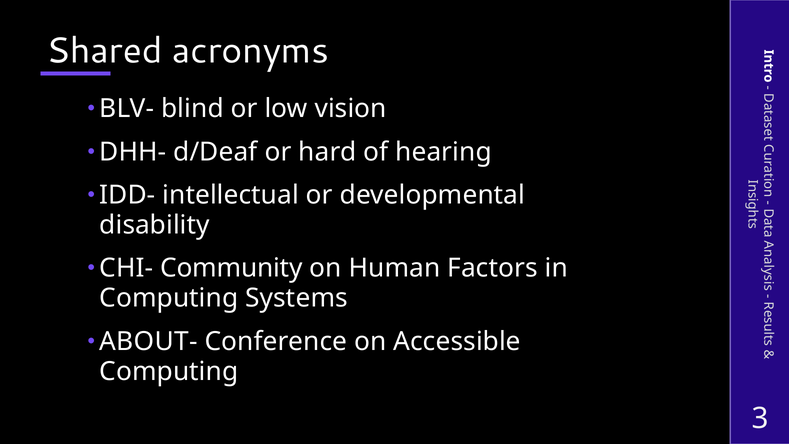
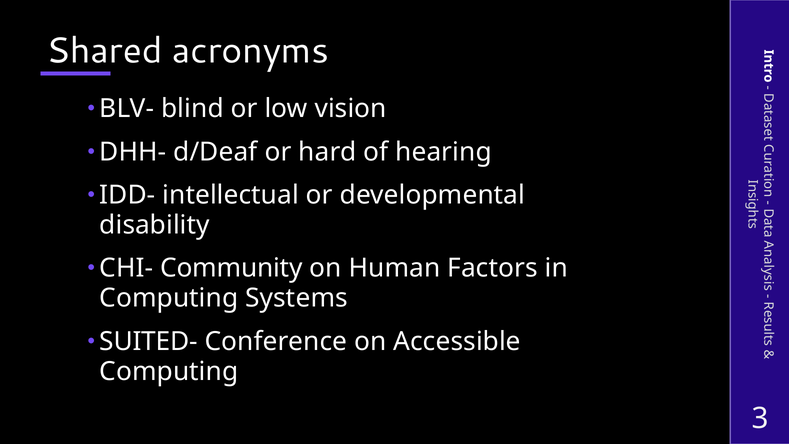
ABOUT-: ABOUT- -> SUITED- (149, 341)
